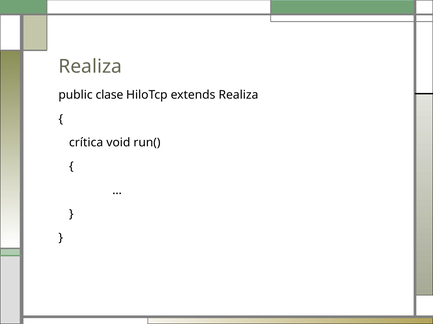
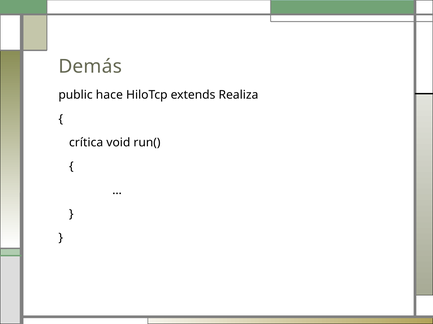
Realiza: Realiza -> Demás (90, 67)
clase: clase -> hace (109, 95)
